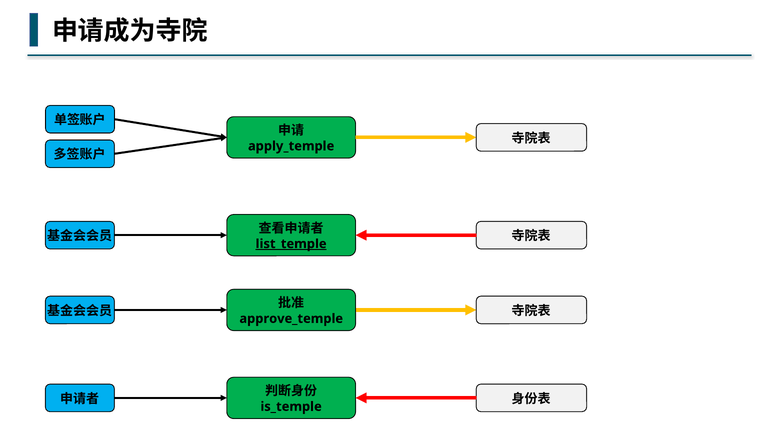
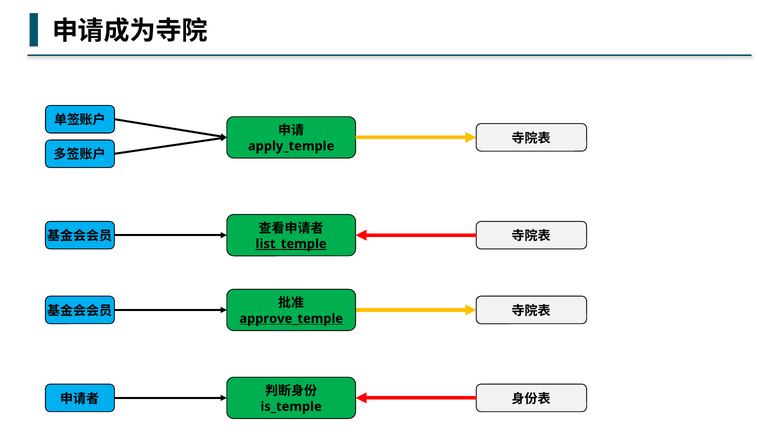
approve_temple underline: none -> present (291, 319)
